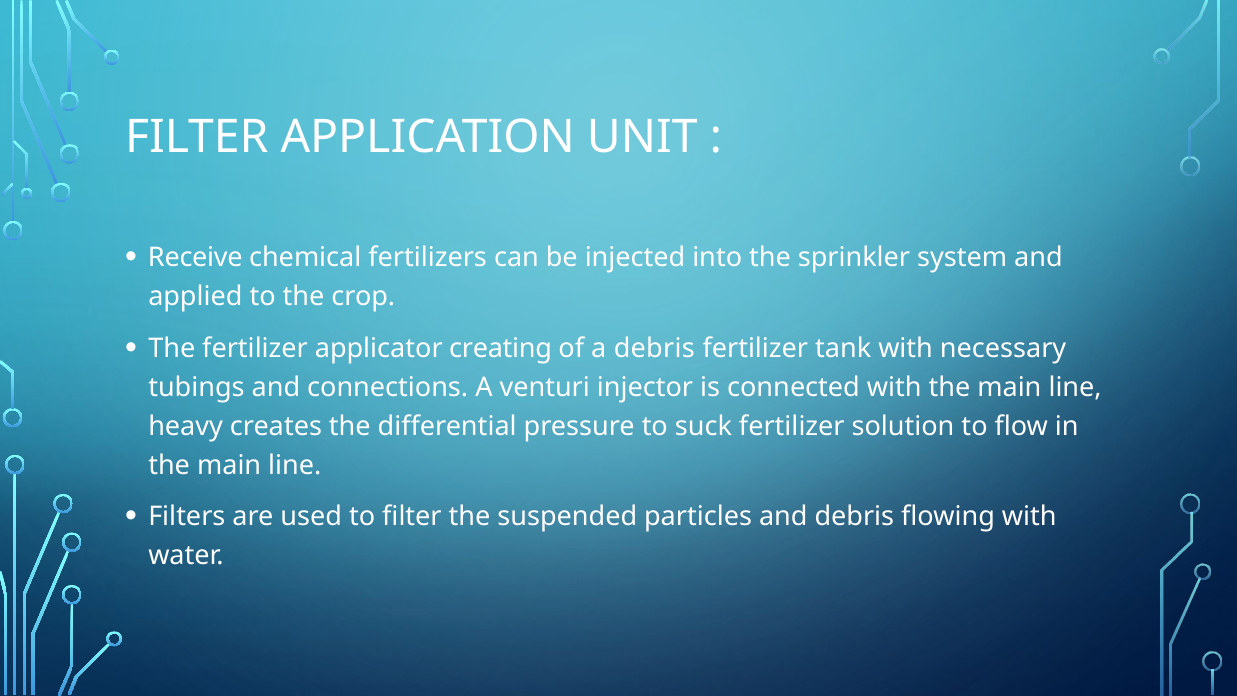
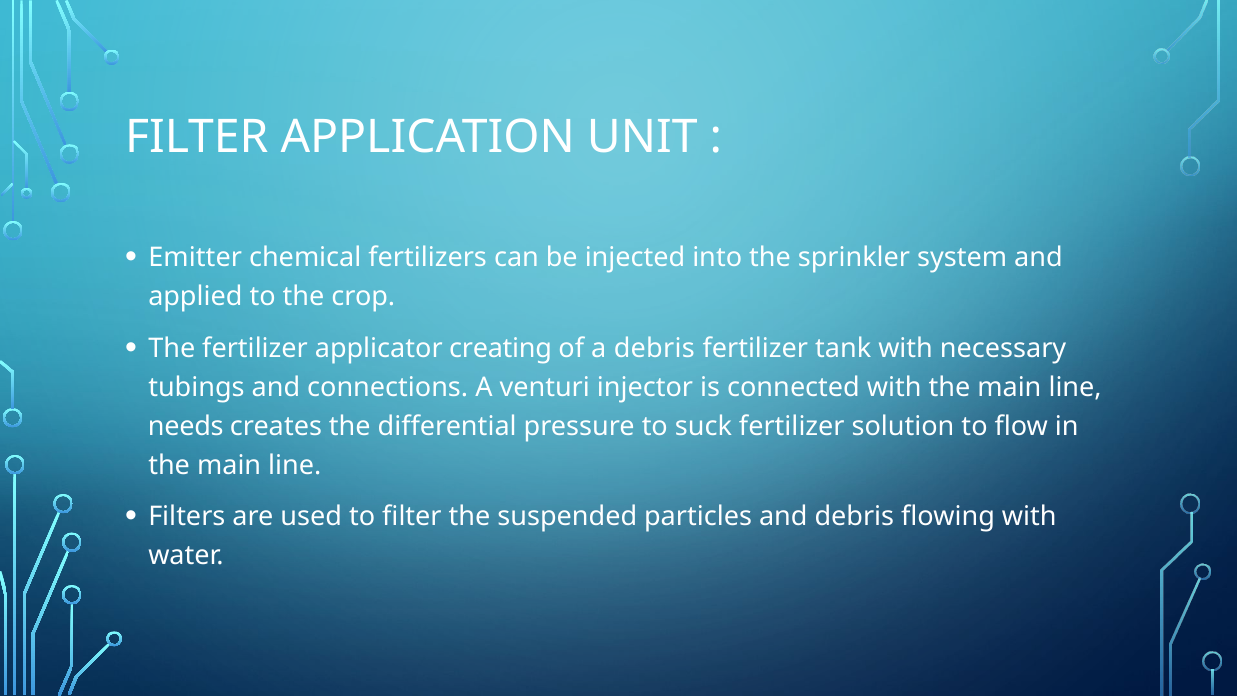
Receive: Receive -> Emitter (195, 257)
heavy: heavy -> needs (186, 426)
